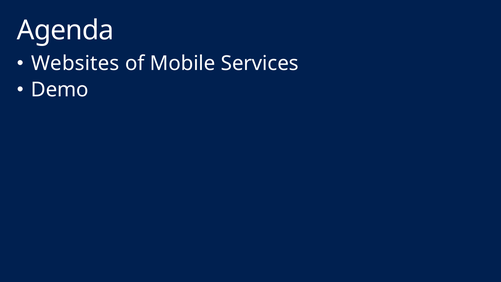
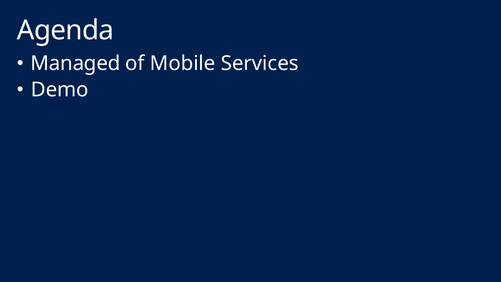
Websites: Websites -> Managed (75, 63)
